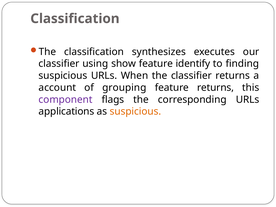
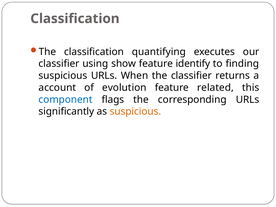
synthesizes: synthesizes -> quantifying (159, 52)
grouping: grouping -> evolution (124, 88)
feature returns: returns -> related (215, 88)
component colour: purple -> blue (66, 100)
applications: applications -> significantly (66, 112)
